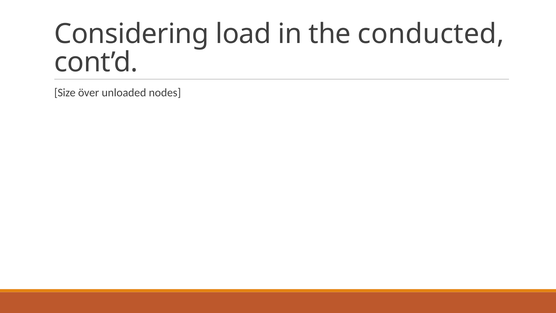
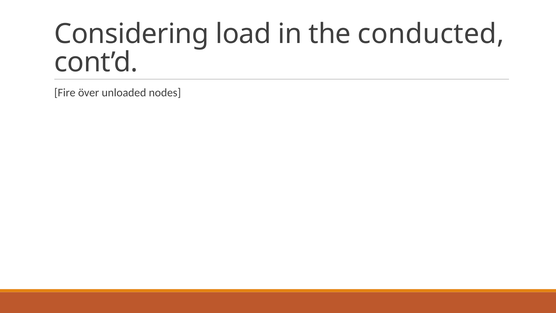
Size: Size -> Fire (65, 92)
